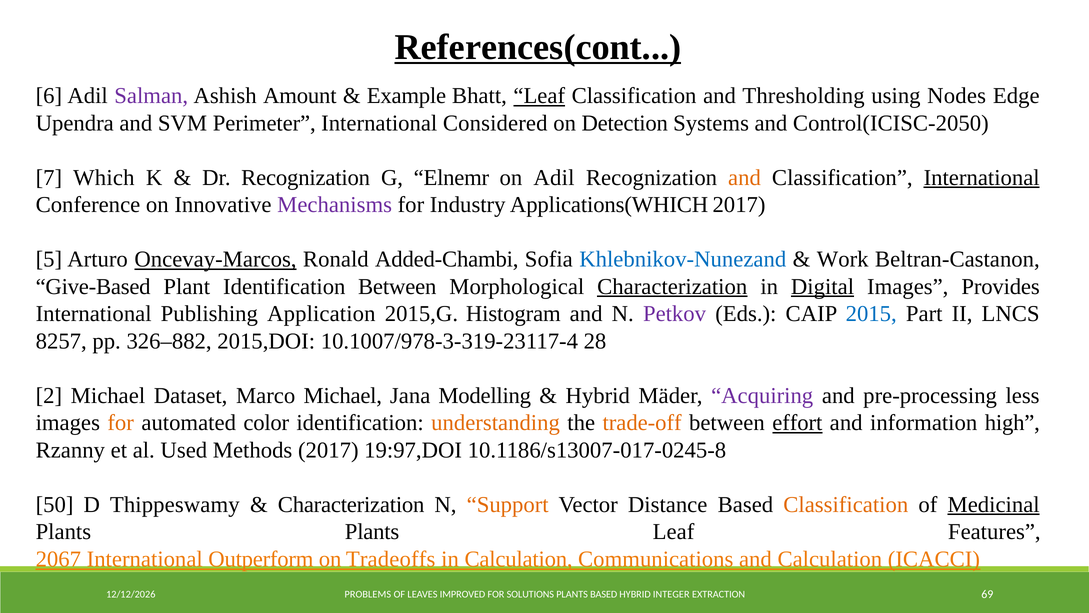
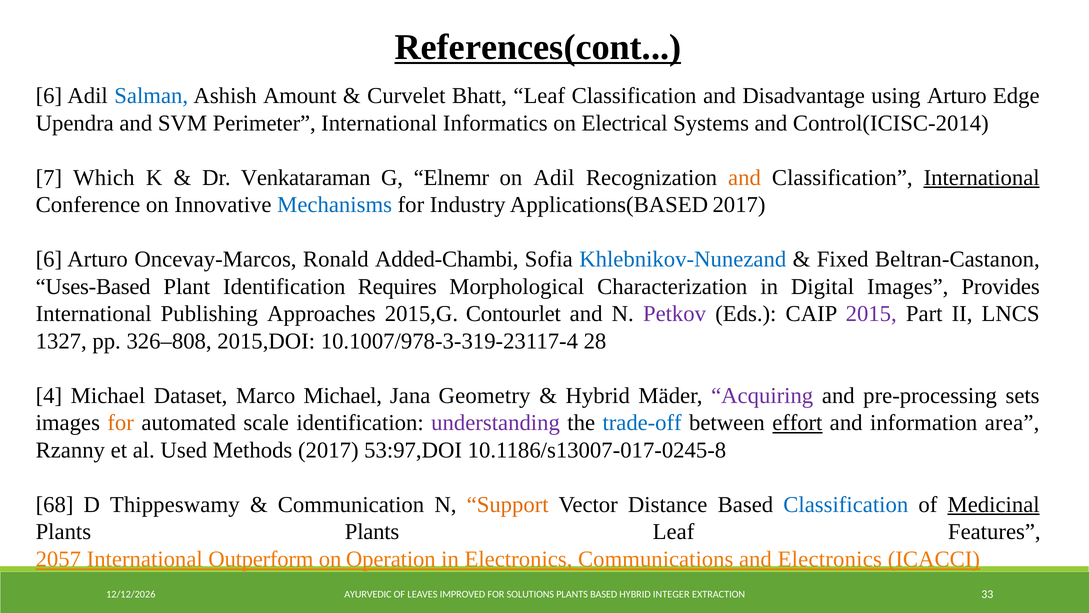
Salman colour: purple -> blue (151, 96)
Example: Example -> Curvelet (406, 96)
Leaf underline: present -> none (539, 96)
Thresholding: Thresholding -> Disadvantage (804, 96)
using Nodes: Nodes -> Arturo (957, 96)
Considered: Considered -> Informatics (495, 123)
Detection: Detection -> Electrical (625, 123)
Control(ICISC-2050: Control(ICISC-2050 -> Control(ICISC-2014 (891, 123)
Dr Recognization: Recognization -> Venkataraman (306, 177)
Mechanisms colour: purple -> blue (335, 205)
Applications(WHICH: Applications(WHICH -> Applications(BASED (609, 205)
5: 5 -> 6 (49, 259)
Oncevay-Marcos underline: present -> none (215, 259)
Work: Work -> Fixed (843, 259)
Give-Based: Give-Based -> Uses-Based (93, 286)
Identification Between: Between -> Requires (397, 286)
Characterization underline: present -> none (672, 286)
Digital underline: present -> none (823, 286)
Application: Application -> Approaches (321, 314)
Histogram: Histogram -> Contourlet (513, 314)
2015 colour: blue -> purple (871, 314)
8257: 8257 -> 1327 (61, 341)
326–882: 326–882 -> 326–808 (169, 341)
2: 2 -> 4 (49, 395)
Modelling: Modelling -> Geometry (485, 395)
less: less -> sets (1023, 395)
color: color -> scale (266, 423)
understanding colour: orange -> purple (496, 423)
trade-off colour: orange -> blue (642, 423)
high: high -> area (1012, 423)
19:97,DOI: 19:97,DOI -> 53:97,DOI (413, 450)
50: 50 -> 68 (55, 504)
Characterization: Characterization -> Communication (351, 504)
Classification colour: orange -> blue (846, 504)
2067: 2067 -> 2057 (58, 559)
Tradeoffs: Tradeoffs -> Operation (391, 559)
in Calculation: Calculation -> Electronics (518, 559)
and Calculation: Calculation -> Electronics (830, 559)
PROBLEMS: PROBLEMS -> AYURVEDIC (368, 594)
69: 69 -> 33 (987, 594)
